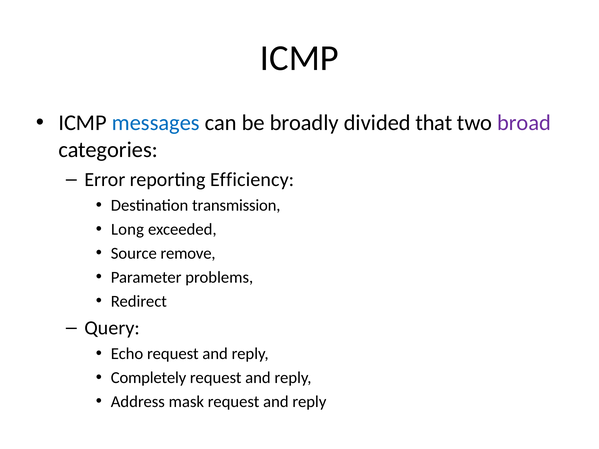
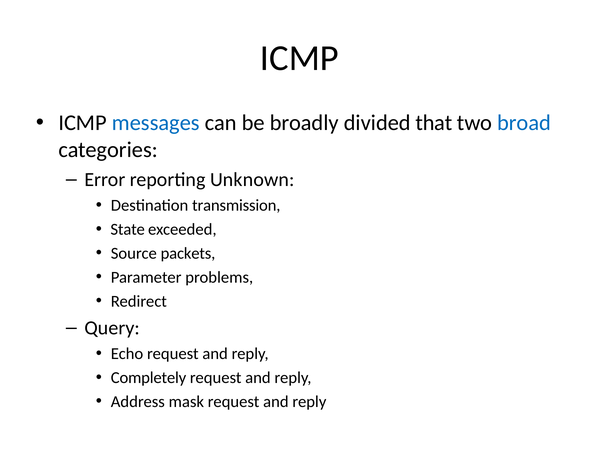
broad colour: purple -> blue (524, 123)
Efficiency: Efficiency -> Unknown (252, 180)
Long: Long -> State (128, 230)
remove: remove -> packets (188, 253)
